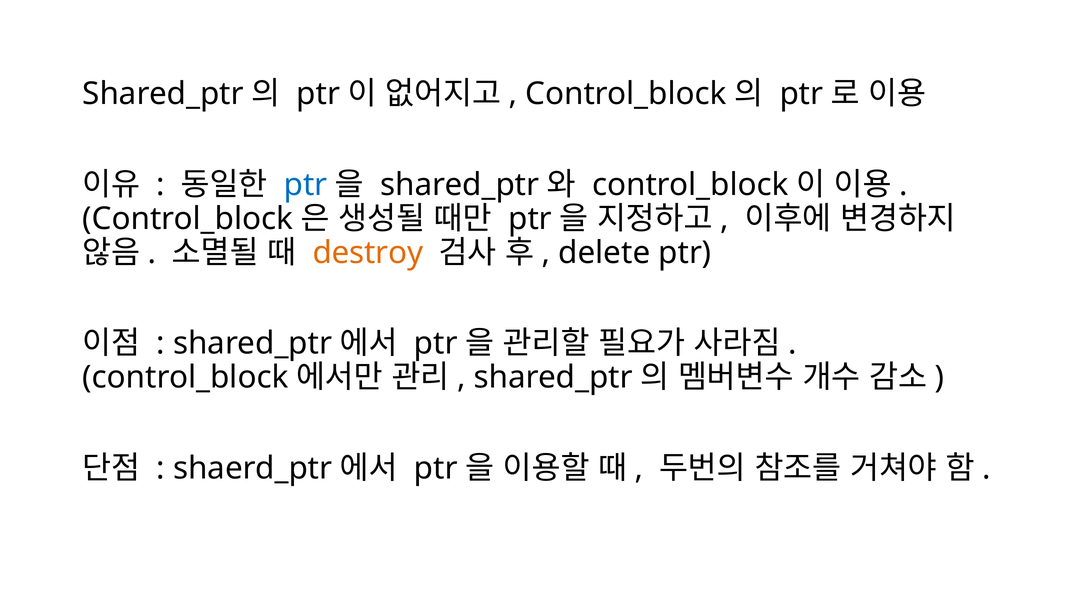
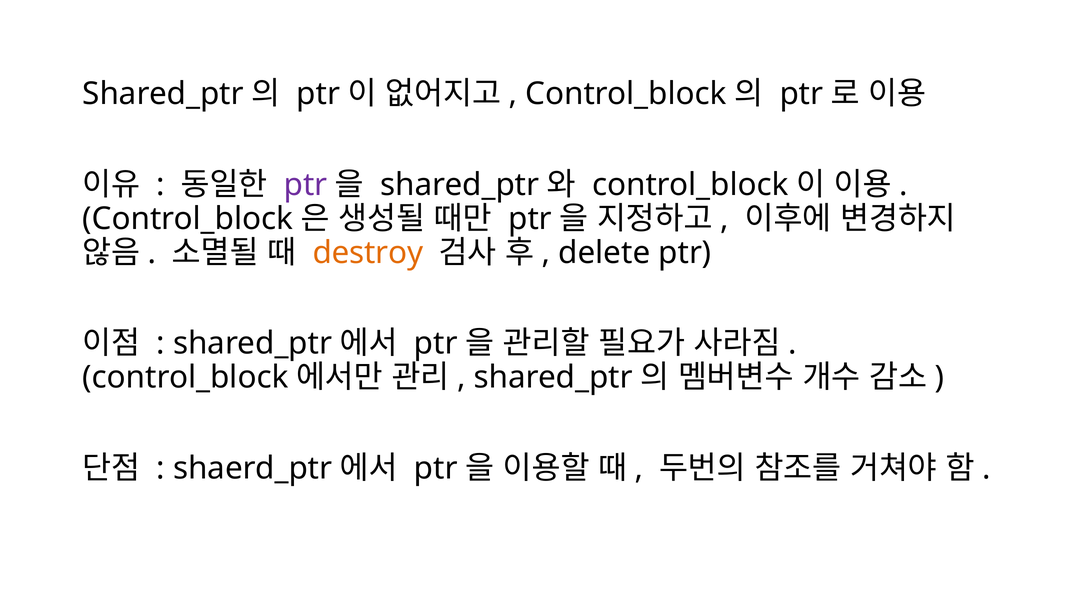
ptr colour: blue -> purple (306, 185)
